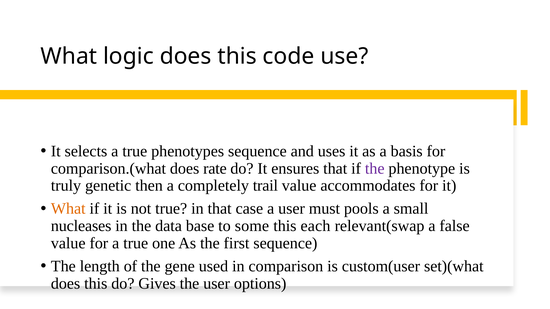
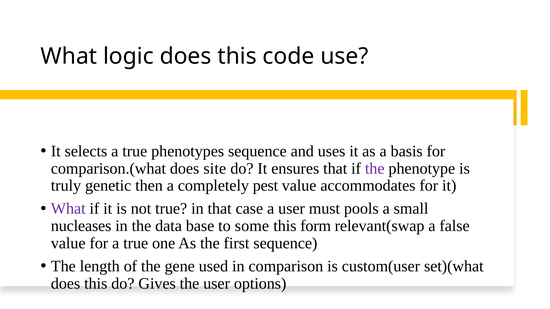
rate: rate -> site (215, 169)
trail: trail -> pest (265, 186)
What colour: orange -> purple (68, 209)
each: each -> form (316, 226)
